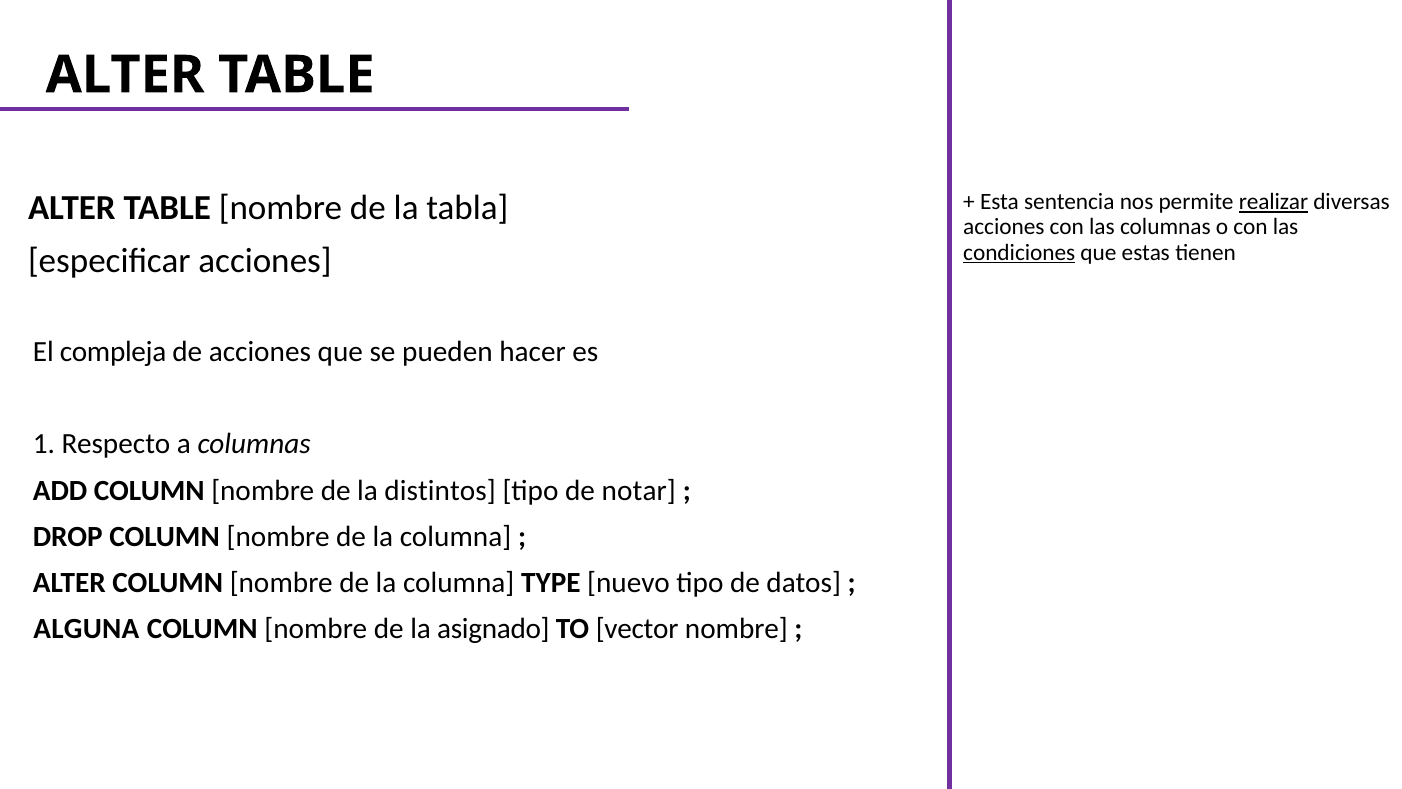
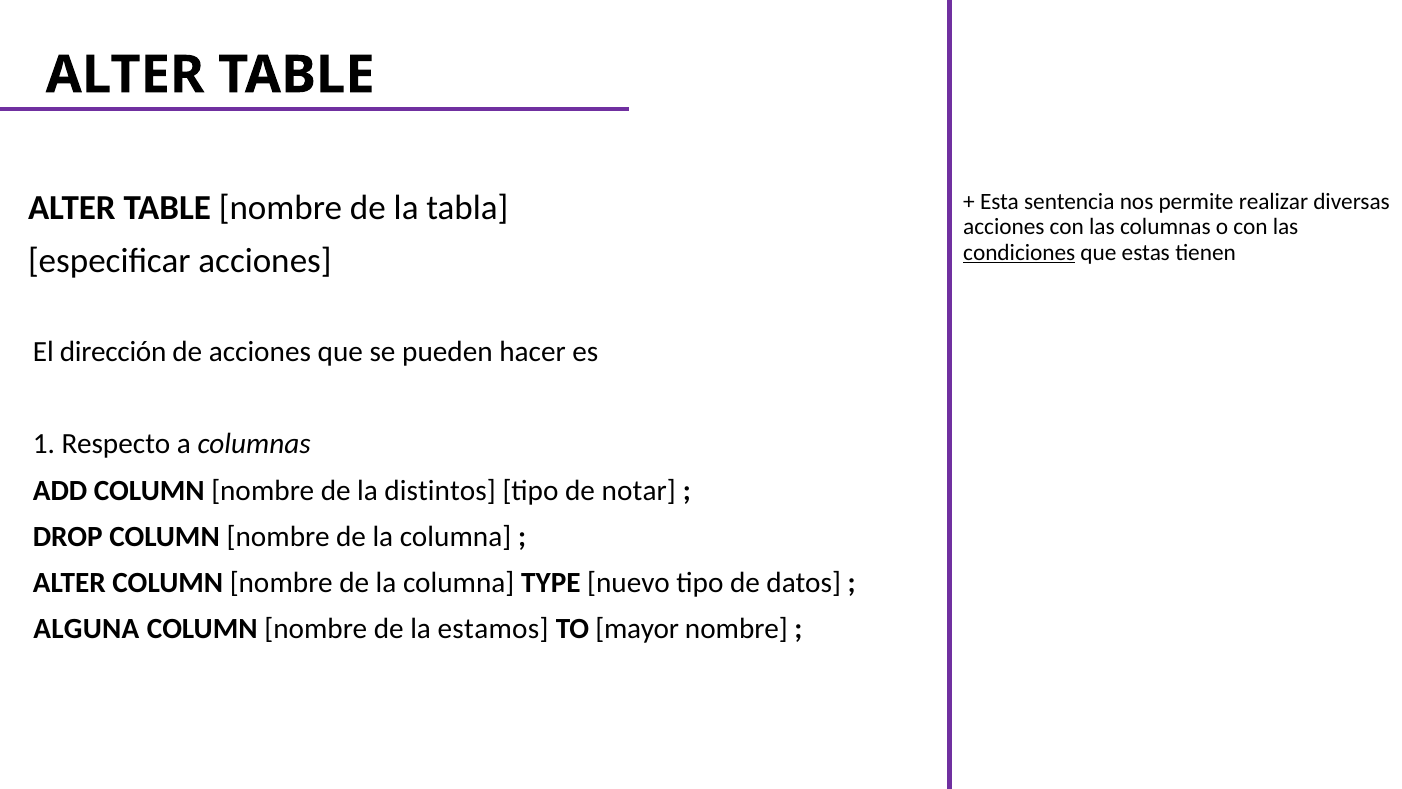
realizar underline: present -> none (1273, 202)
compleja: compleja -> dirección (113, 352)
asignado: asignado -> estamos (493, 629)
vector: vector -> mayor (637, 629)
